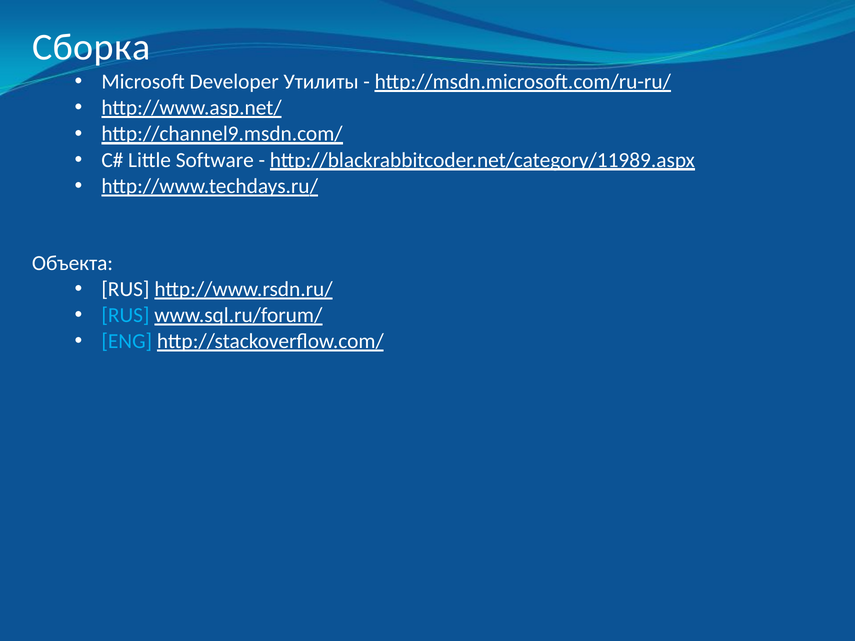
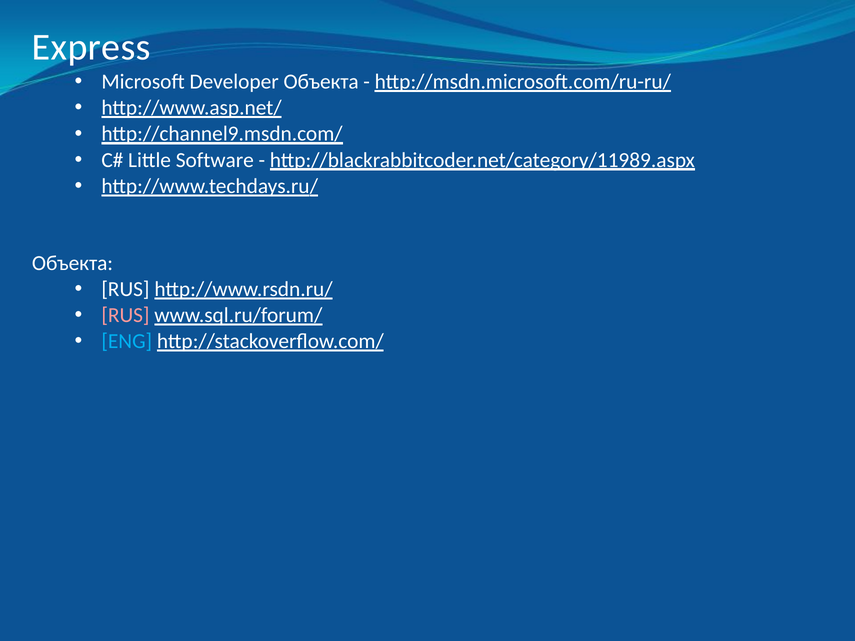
Сборка: Сборка -> Express (91, 47)
Developer Утилиты: Утилиты -> Объекта (321, 82)
RUS colour: light blue -> pink (125, 315)
